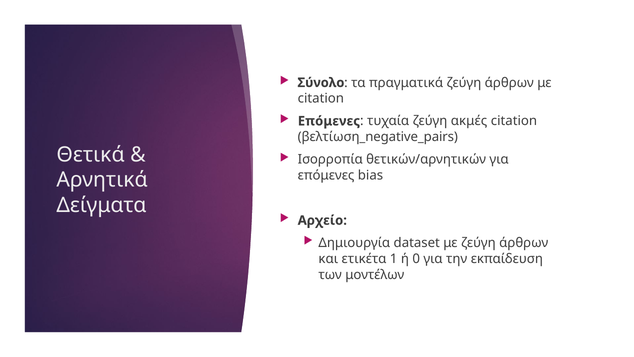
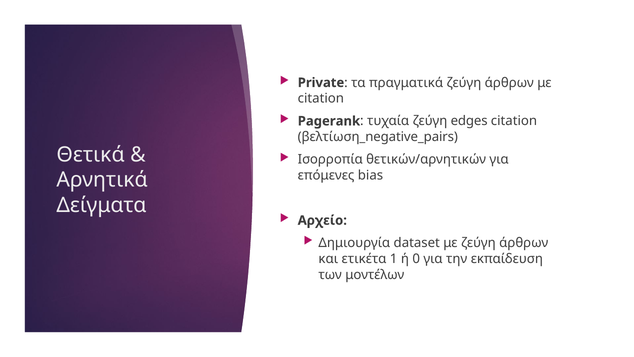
Σύνολο: Σύνολο -> Private (321, 83)
Επόμενες: Επόμενες -> Pagerank (329, 121)
ακμές: ακμές -> edges (469, 121)
